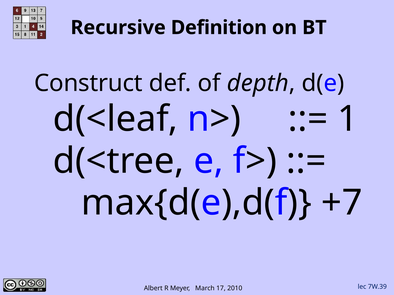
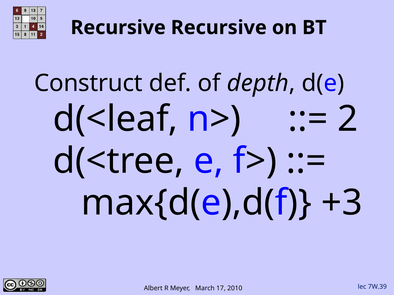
Recursive Definition: Definition -> Recursive (219, 28)
1: 1 -> 2 (348, 119)
+7: +7 -> +3 (342, 203)
